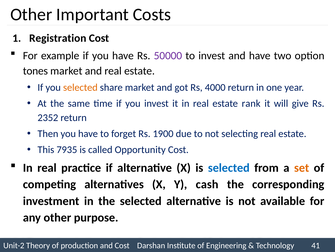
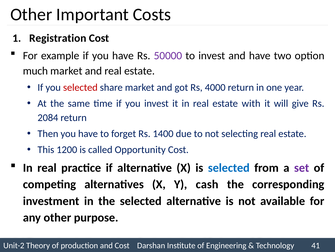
tones: tones -> much (35, 71)
selected colour: orange -> red (80, 87)
rank: rank -> with (251, 103)
2352: 2352 -> 2084 (48, 117)
1900: 1900 -> 1400 (163, 133)
7935: 7935 -> 1200 (67, 149)
set colour: orange -> purple (302, 167)
